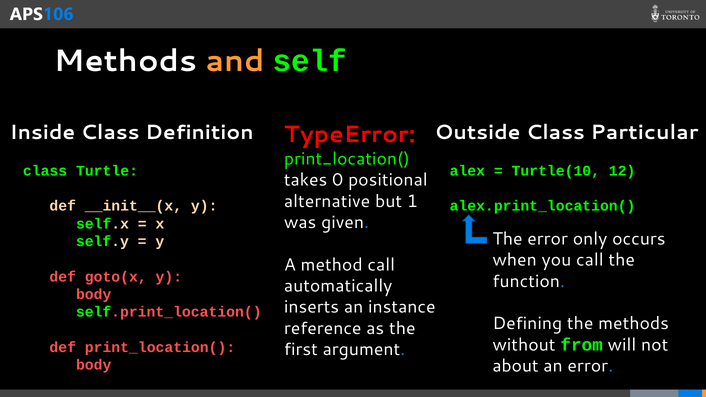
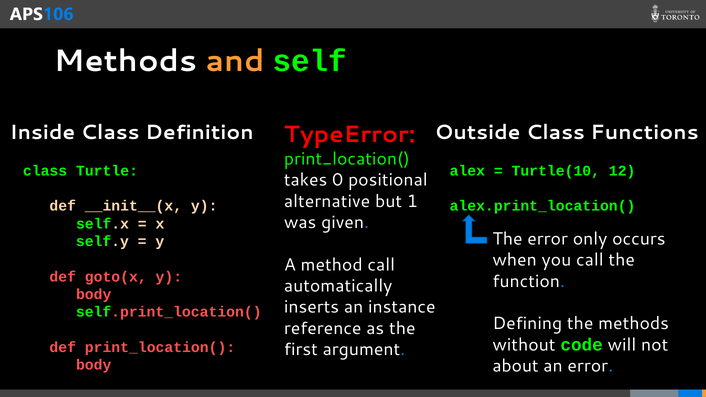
Particular: Particular -> Functions (645, 133)
from: from -> code (582, 345)
